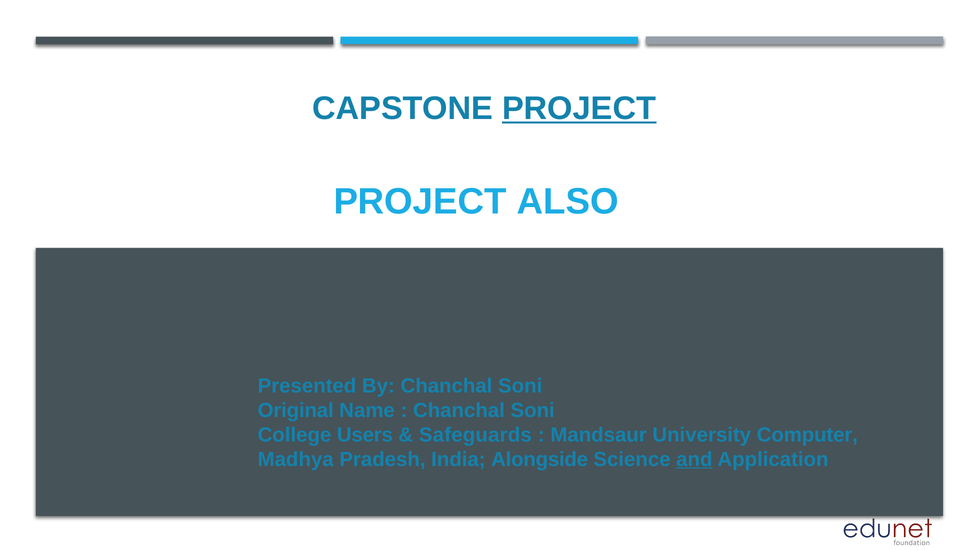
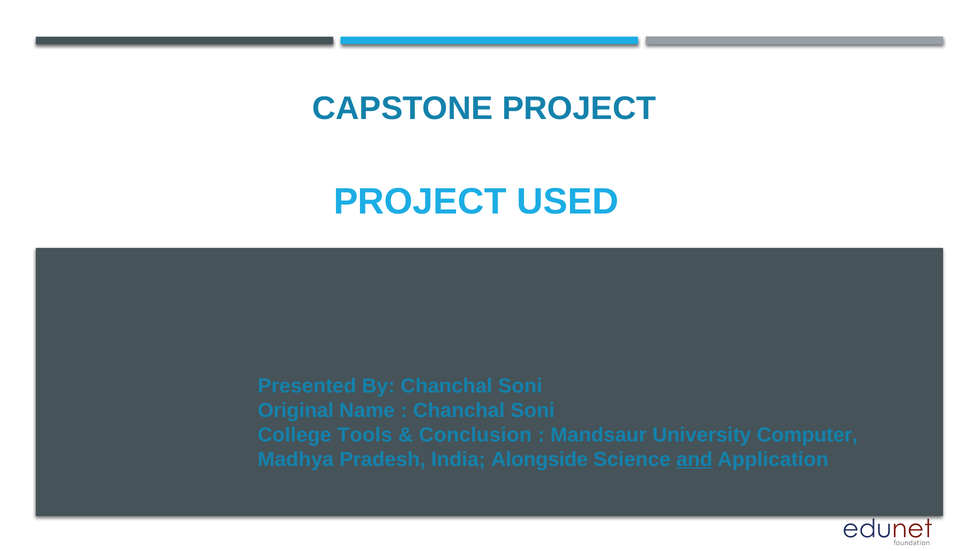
PROJECT underline: present -> none (579, 109)
ALSO: ALSO -> USED (568, 202)
Users: Users -> Tools (365, 435)
Safeguards: Safeguards -> Conclusion (475, 435)
